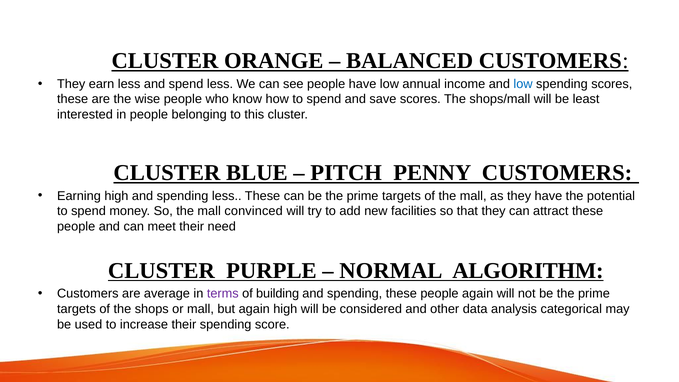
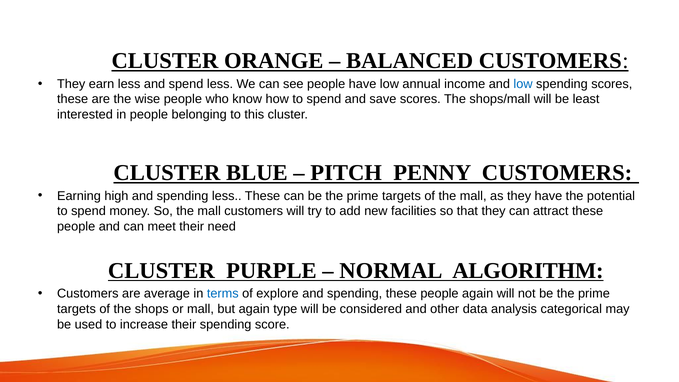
mall convinced: convinced -> customers (254, 211)
terms colour: purple -> blue (223, 294)
building: building -> explore (277, 294)
again high: high -> type (285, 309)
